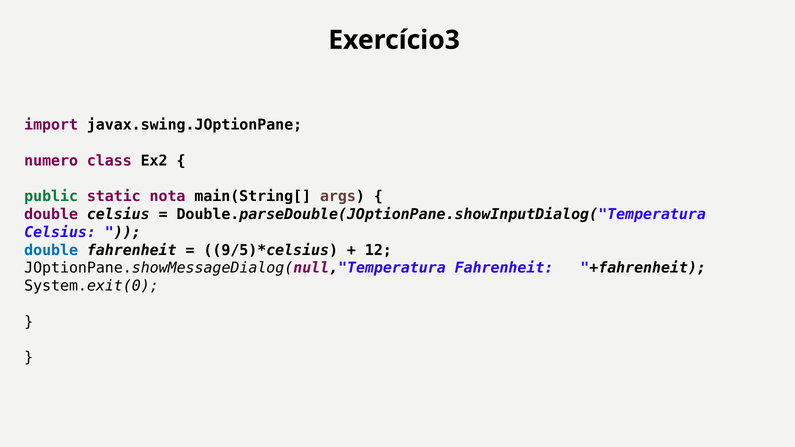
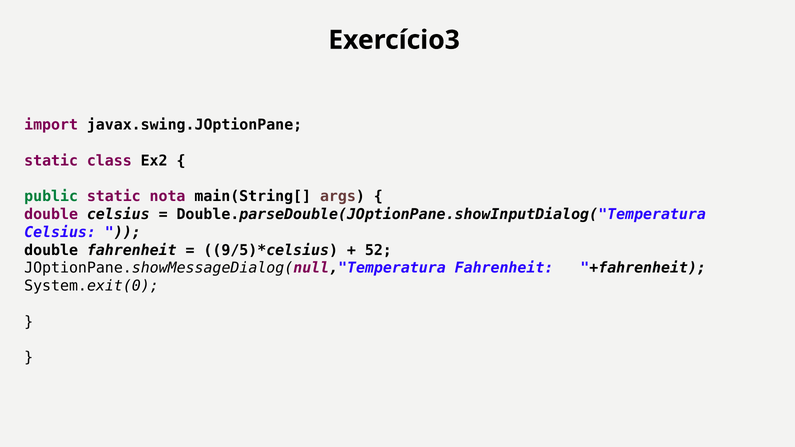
numero: numero -> static (51, 161)
double colour: blue -> black (51, 250)
12: 12 -> 52 (378, 250)
